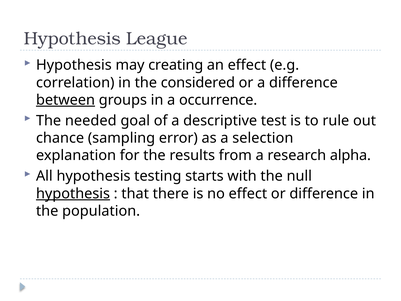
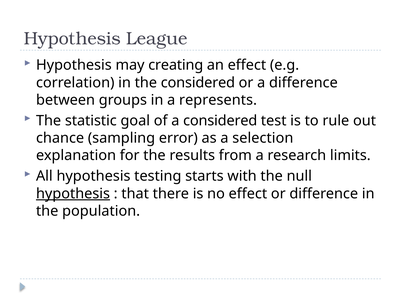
between underline: present -> none (66, 100)
occurrence: occurrence -> represents (218, 100)
needed: needed -> statistic (91, 121)
a descriptive: descriptive -> considered (220, 121)
alpha: alpha -> limits (350, 155)
